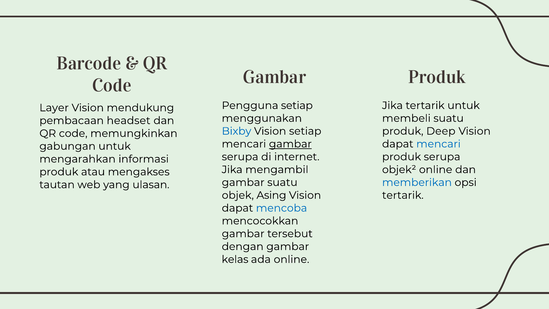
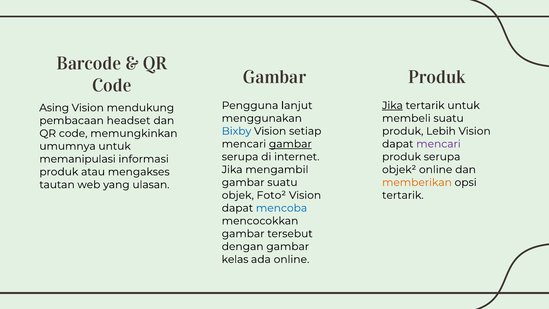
Pengguna setiap: setiap -> lanjut (297, 105)
Jika underline: none -> present (392, 105)
Layer: Layer -> Asing (54, 108)
Deep: Deep -> Lebih (441, 131)
mencari colour: blue -> purple (438, 144)
gabungan: gabungan -> umumnya (68, 146)
mengarahkan: mengarahkan -> memanipulasi (78, 159)
memberikan colour: blue -> orange (417, 182)
Asing: Asing -> Foto² (271, 195)
